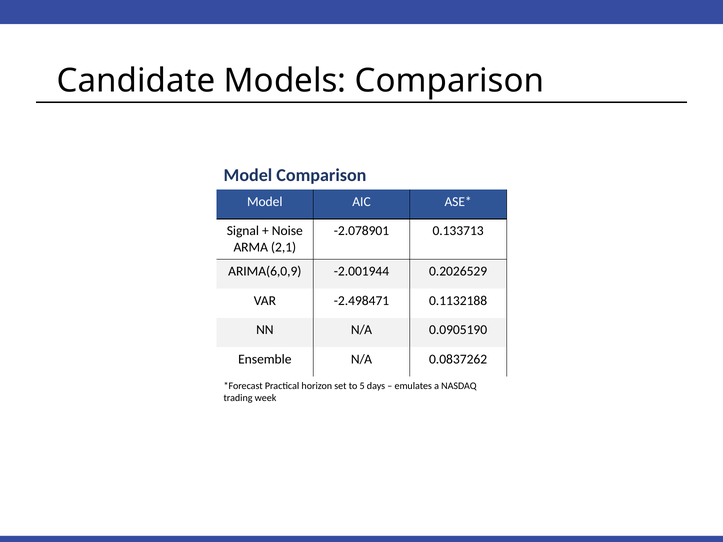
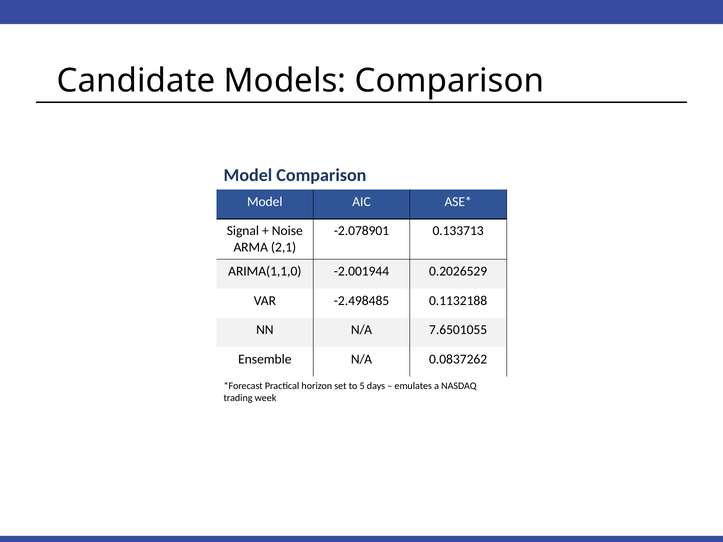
ARIMA(6,0,9: ARIMA(6,0,9 -> ARIMA(1,1,0 (265, 271)
-2.498471: -2.498471 -> -2.498485 (362, 301)
0.0905190: 0.0905190 -> 7.6501055 (458, 330)
